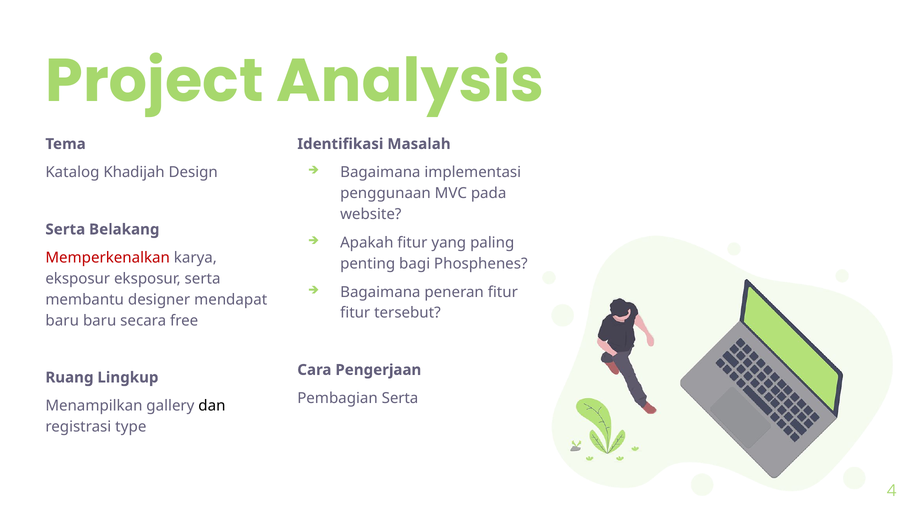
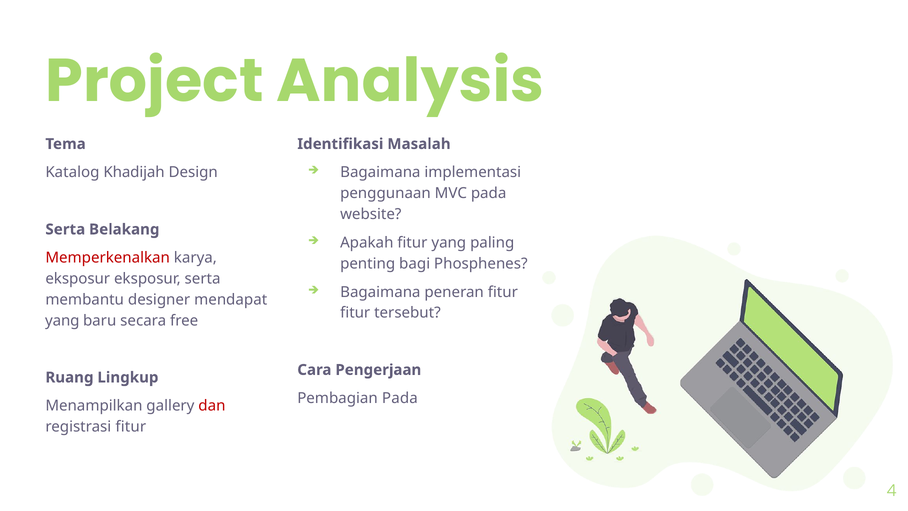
baru: baru -> yang (62, 320)
Pembagian Serta: Serta -> Pada (400, 398)
dan colour: black -> red (212, 406)
registrasi type: type -> fitur (131, 427)
